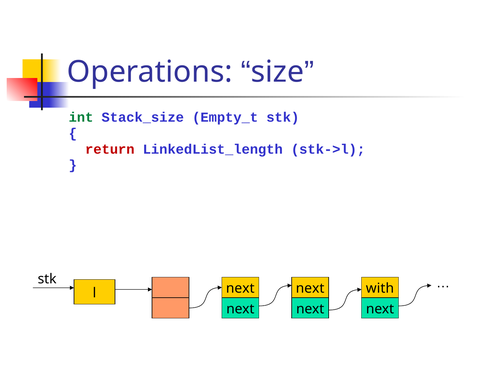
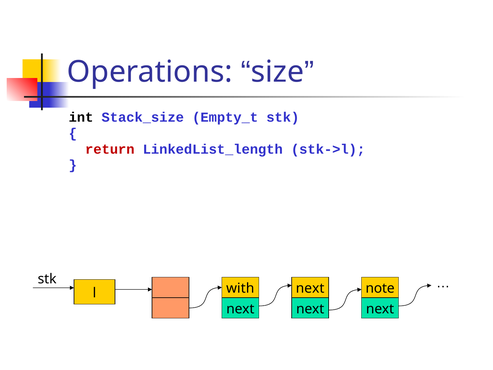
int colour: green -> black (81, 117)
next: next -> with (240, 288)
with: with -> note (380, 288)
